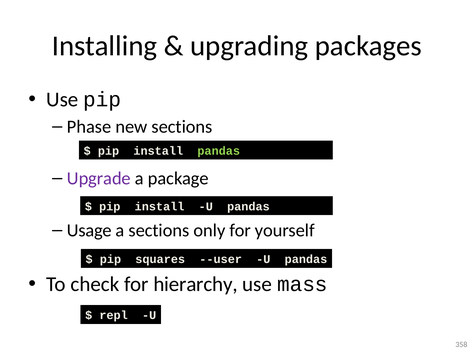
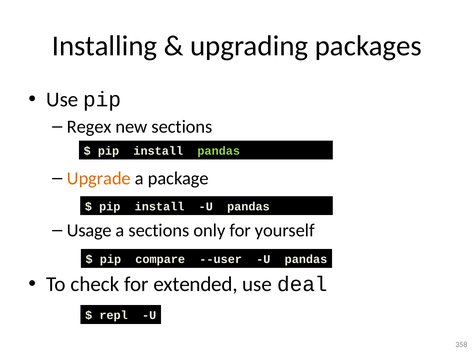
Phase: Phase -> Regex (89, 127)
Upgrade colour: purple -> orange (99, 178)
squares: squares -> compare (160, 259)
hierarchy: hierarchy -> extended (196, 284)
mass: mass -> deal (302, 284)
